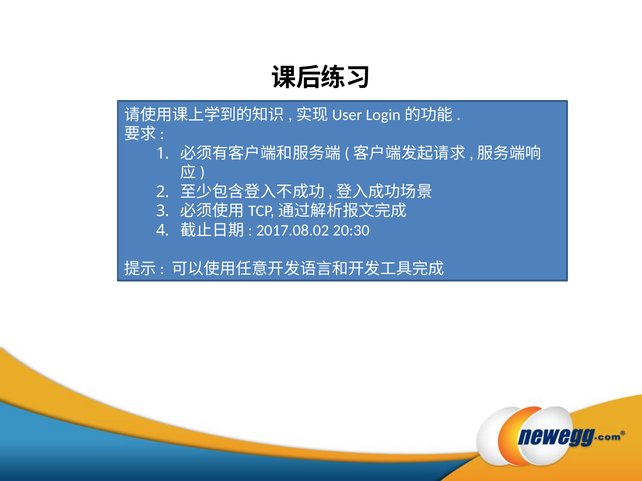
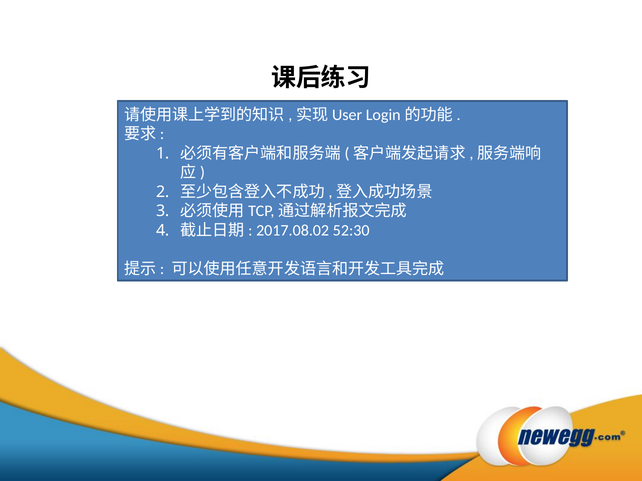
20:30: 20:30 -> 52:30 (351, 231)
